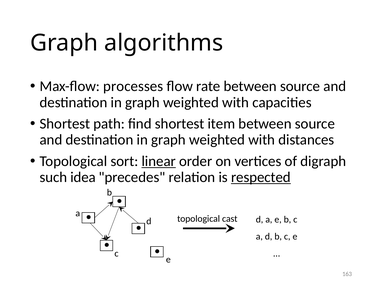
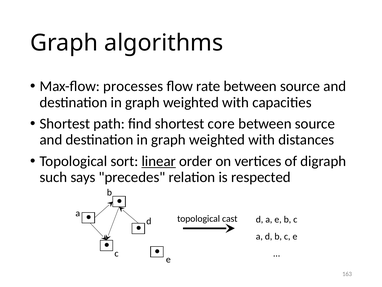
item: item -> core (221, 124)
idea: idea -> says (83, 177)
respected underline: present -> none (261, 177)
